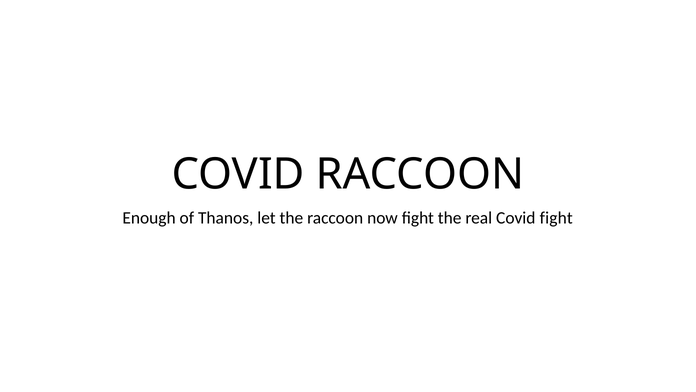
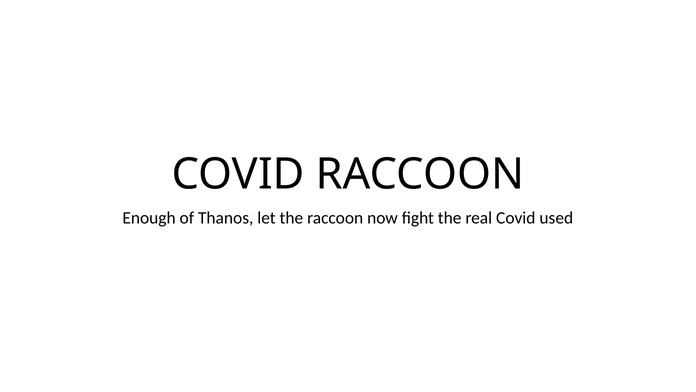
Covid fight: fight -> used (556, 218)
